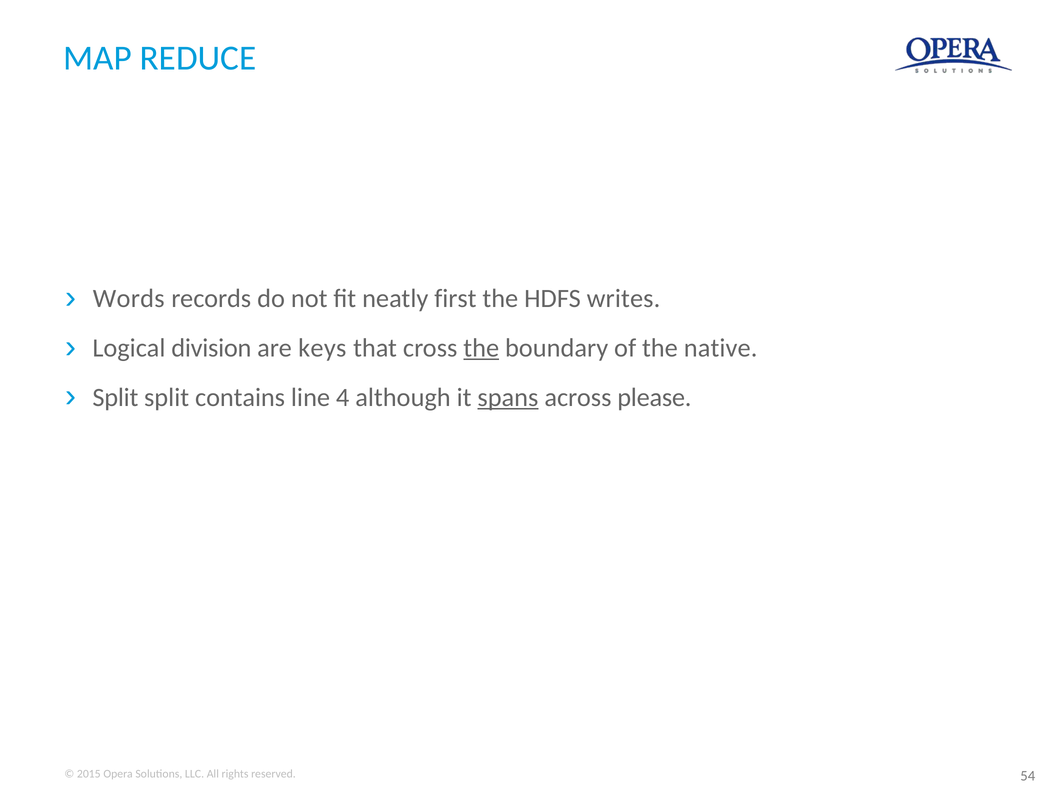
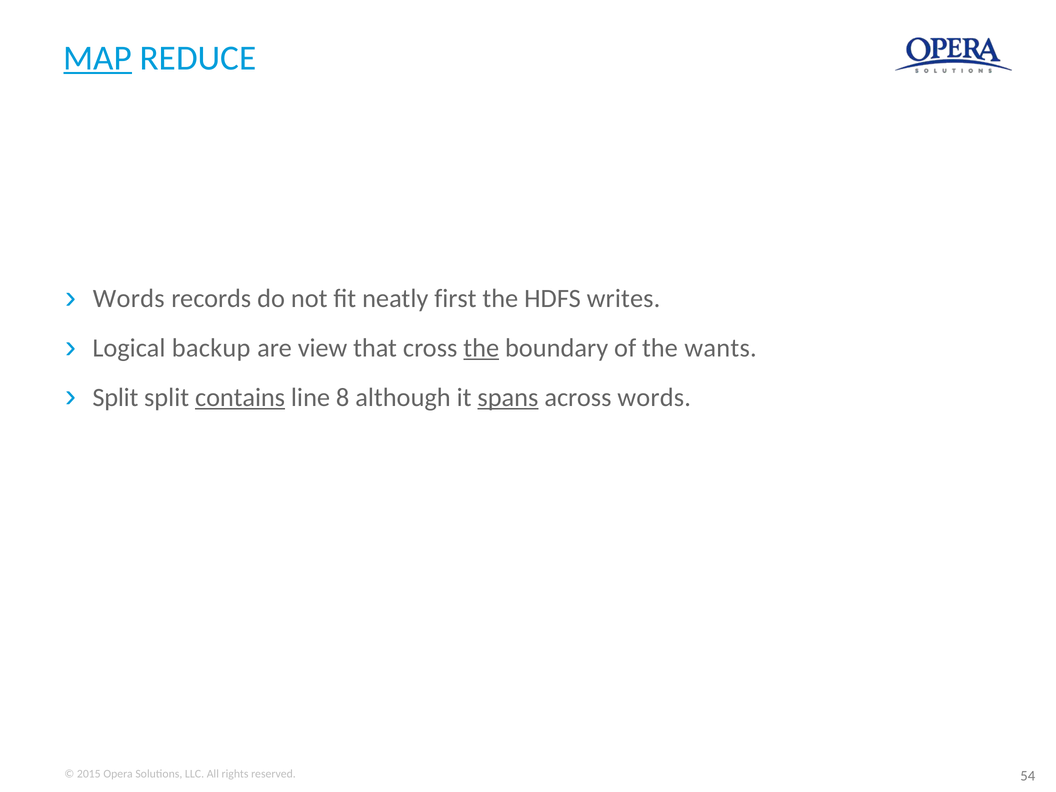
MAP underline: none -> present (98, 58)
division: division -> backup (211, 348)
keys: keys -> view (323, 348)
native: native -> wants (721, 348)
contains underline: none -> present (240, 397)
4: 4 -> 8 (343, 397)
across please: please -> words (654, 397)
